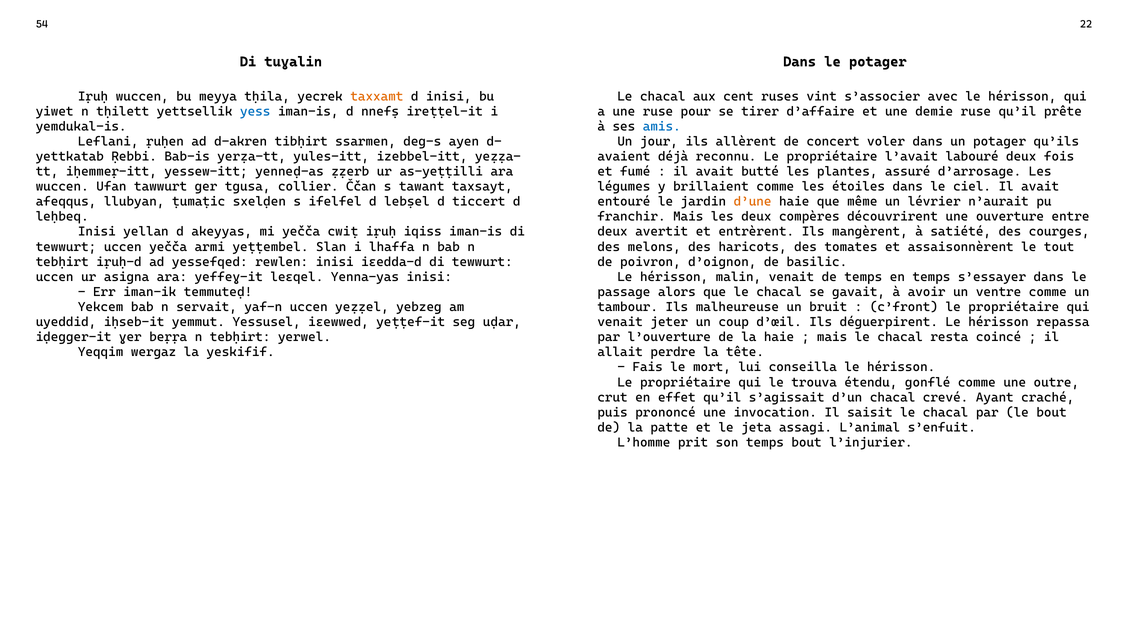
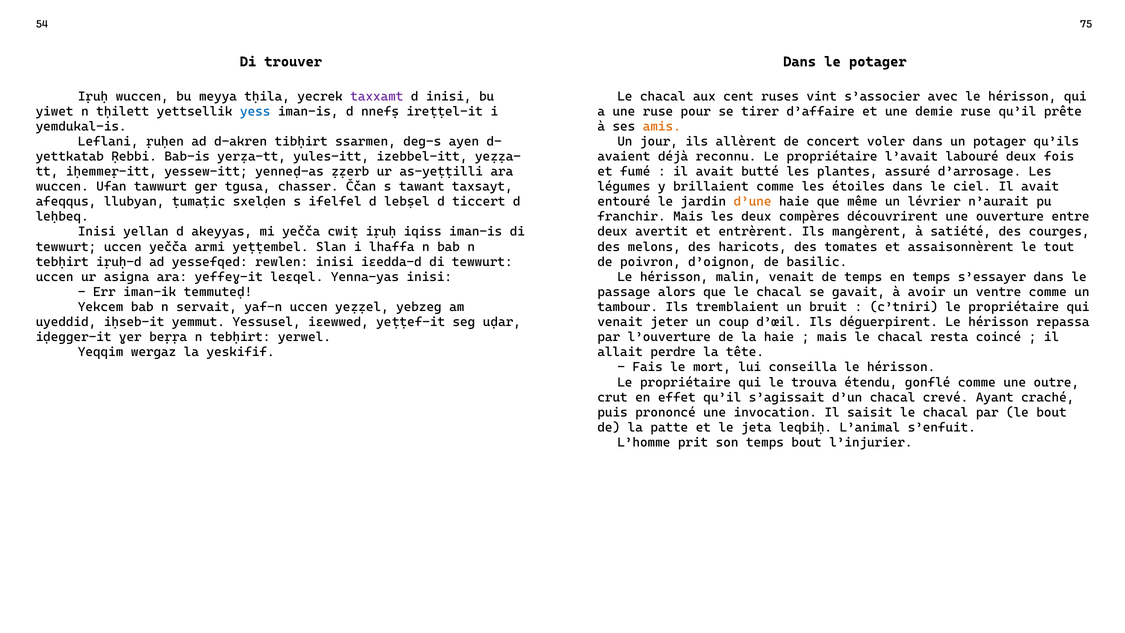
22: 22 -> 75 (1086, 24)
tuɣalin: tuɣalin -> trouver (293, 62)
taxxamt colour: orange -> purple (377, 96)
amis colour: blue -> orange (662, 126)
collier: collier -> chasser (308, 187)
malheureuse: malheureuse -> tremblaient (737, 307)
c’front: c’front -> c’tniri (904, 307)
assagi: assagi -> leqbiḥ (806, 427)
